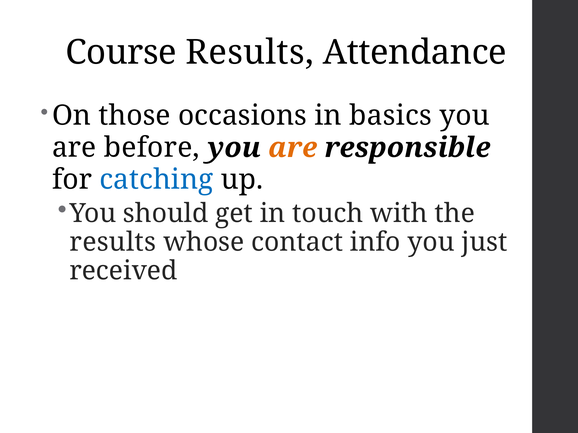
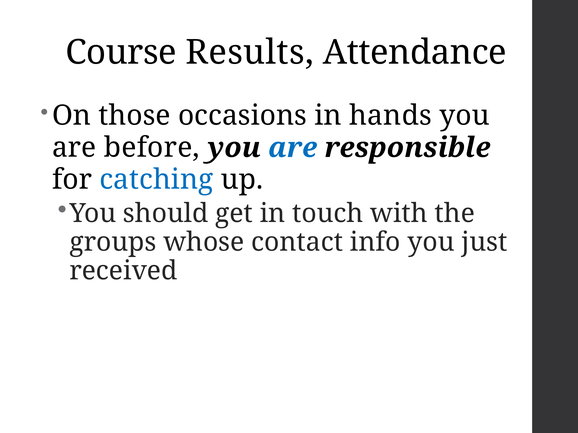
basics: basics -> hands (390, 116)
are colour: orange -> blue (293, 148)
results: results -> groups (113, 242)
